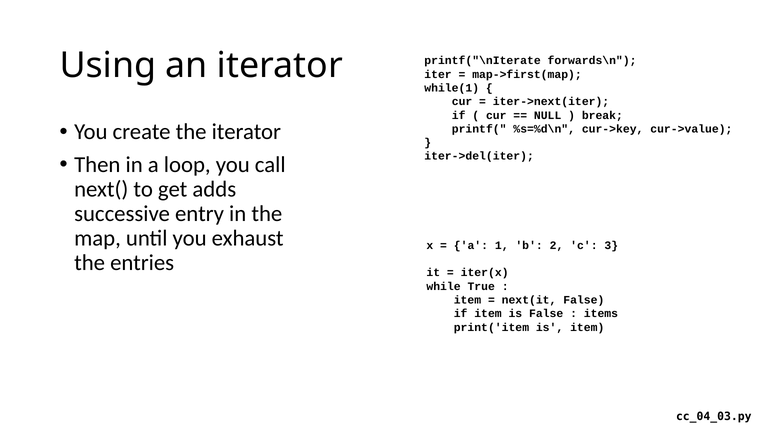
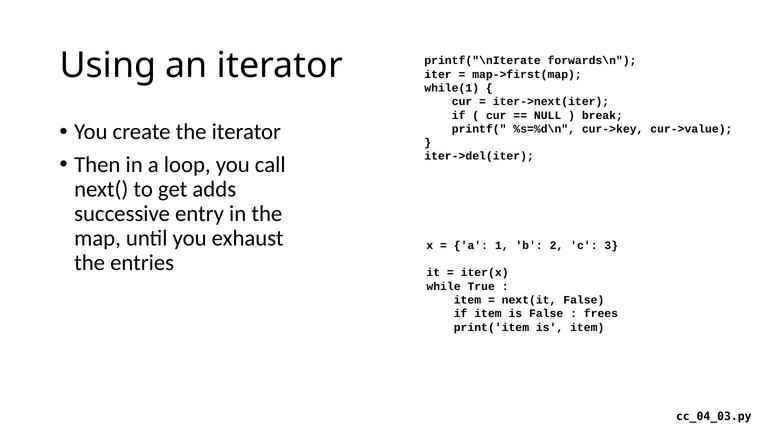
items: items -> frees (601, 314)
